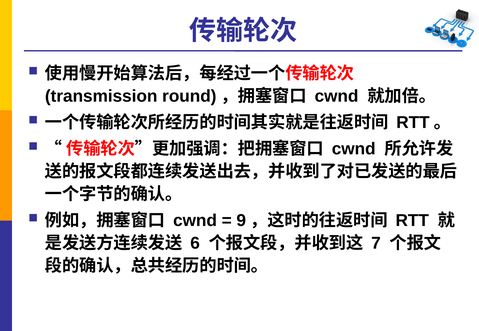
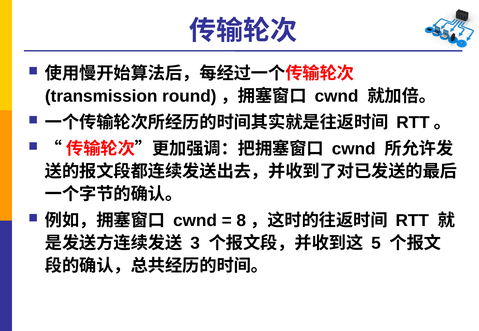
9: 9 -> 8 (241, 221)
6: 6 -> 3 (195, 244)
7: 7 -> 5 (376, 244)
